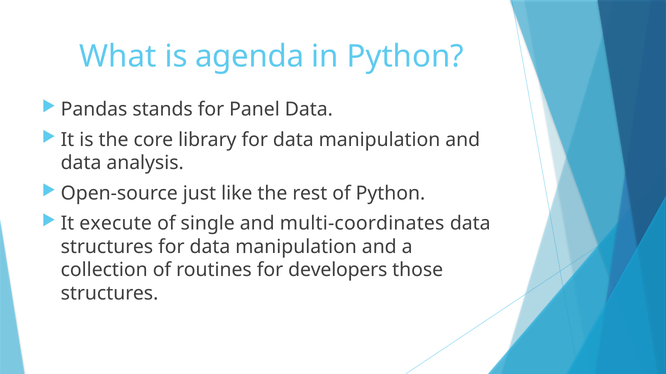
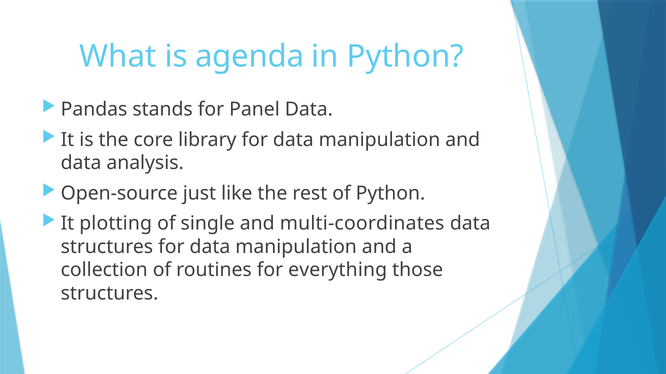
execute: execute -> plotting (116, 224)
developers: developers -> everything (338, 271)
